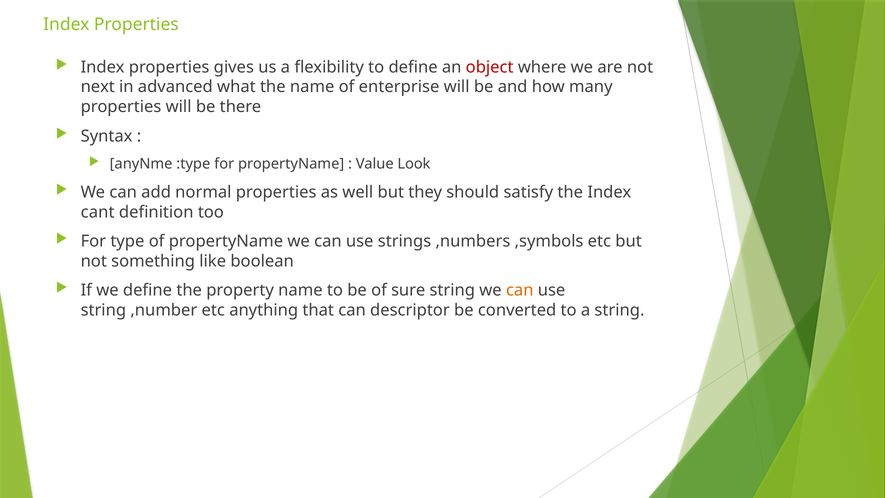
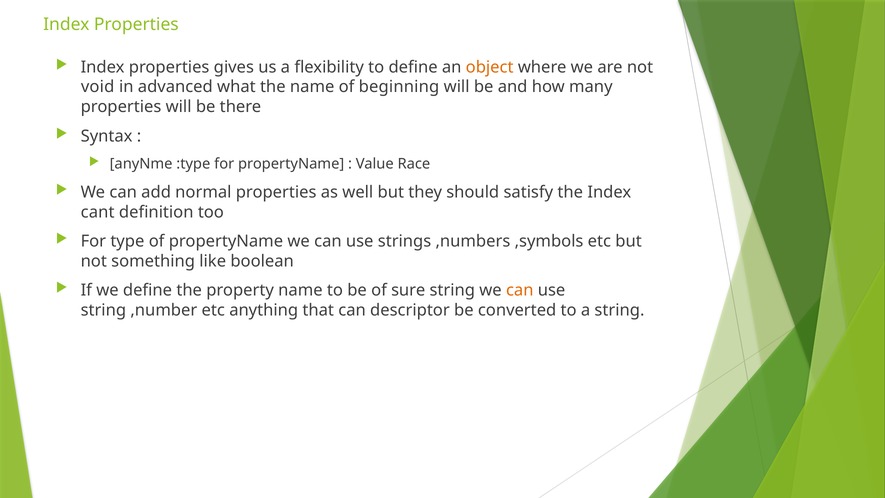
object colour: red -> orange (490, 67)
next: next -> void (98, 87)
enterprise: enterprise -> beginning (399, 87)
Look: Look -> Race (414, 164)
